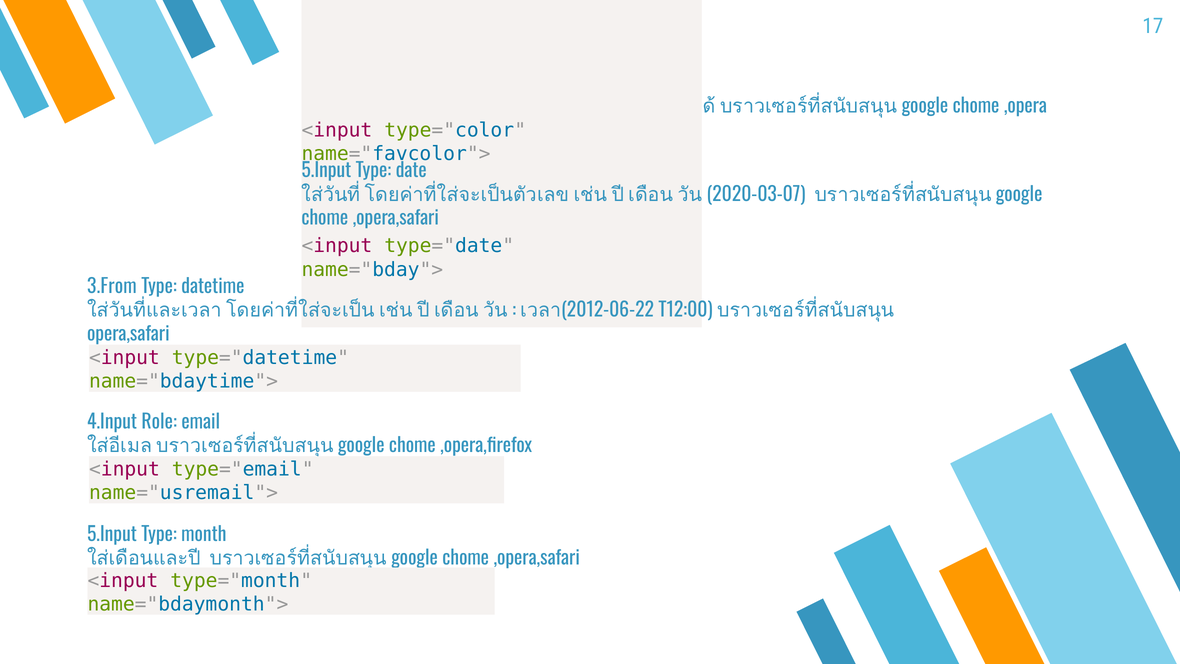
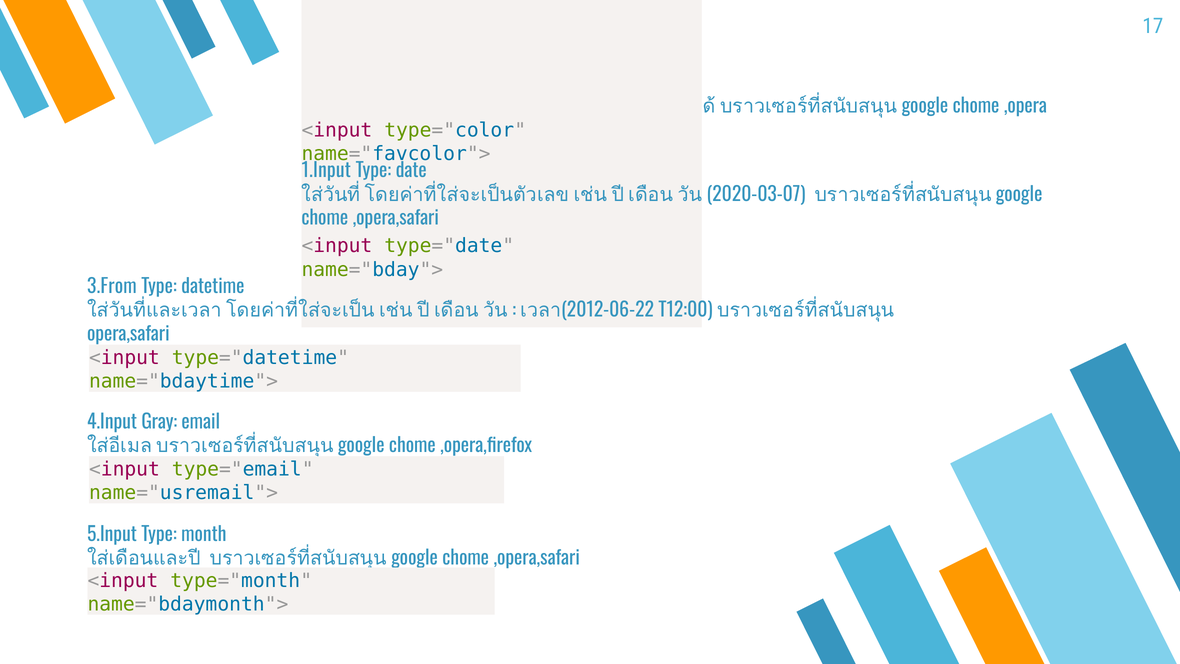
5.Input: 5.Input -> 1.Input (326, 171)
Role: Role -> Gray (159, 422)
